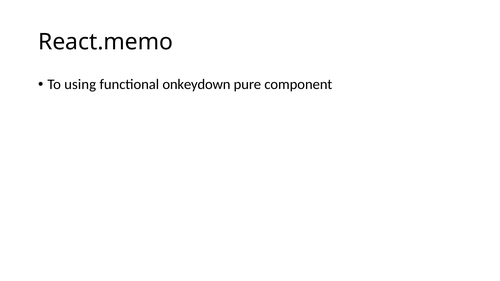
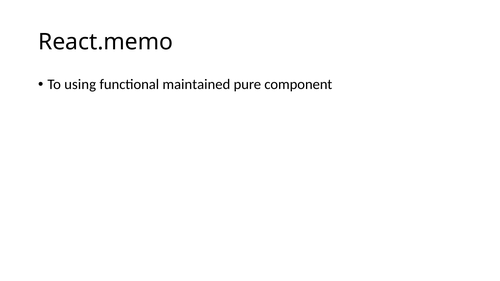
onkeydown: onkeydown -> maintained (196, 85)
